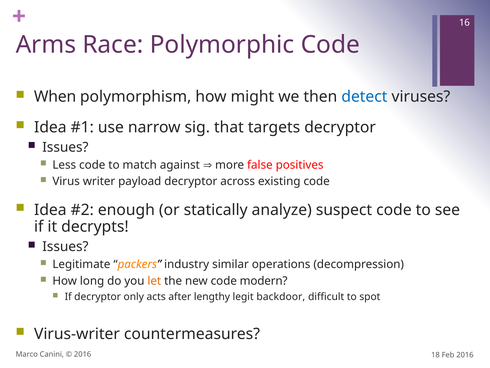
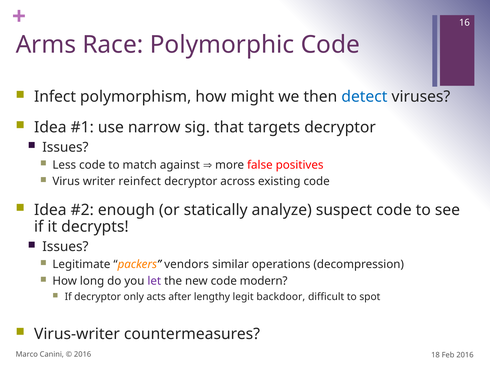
When: When -> Infect (55, 97)
payload: payload -> reinfect (140, 181)
industry: industry -> vendors (187, 264)
let colour: orange -> purple (154, 281)
